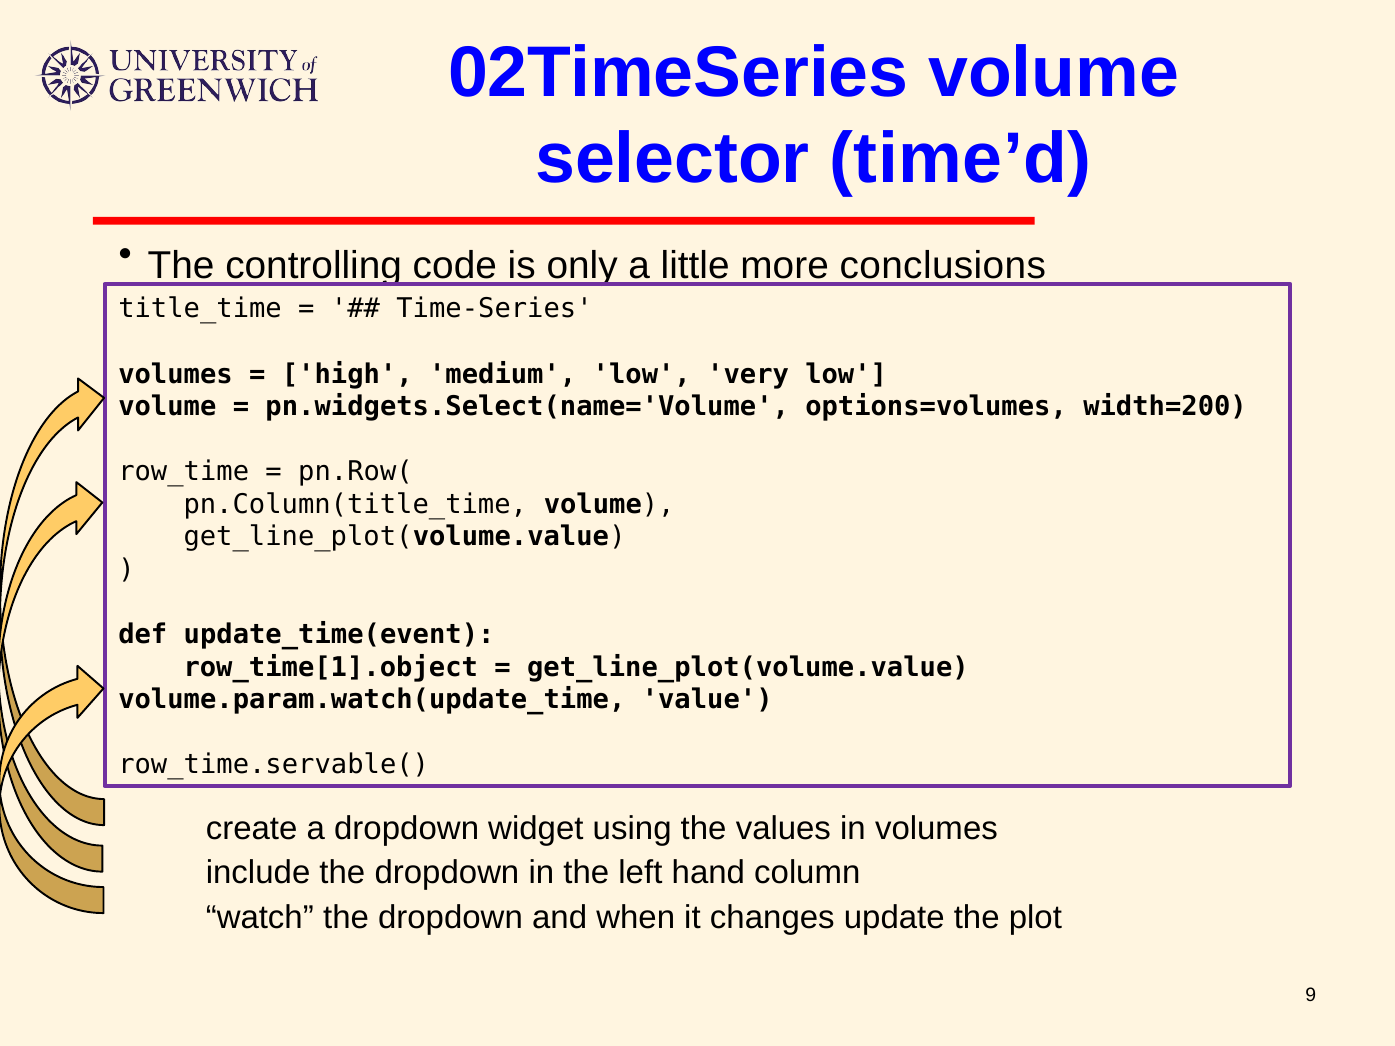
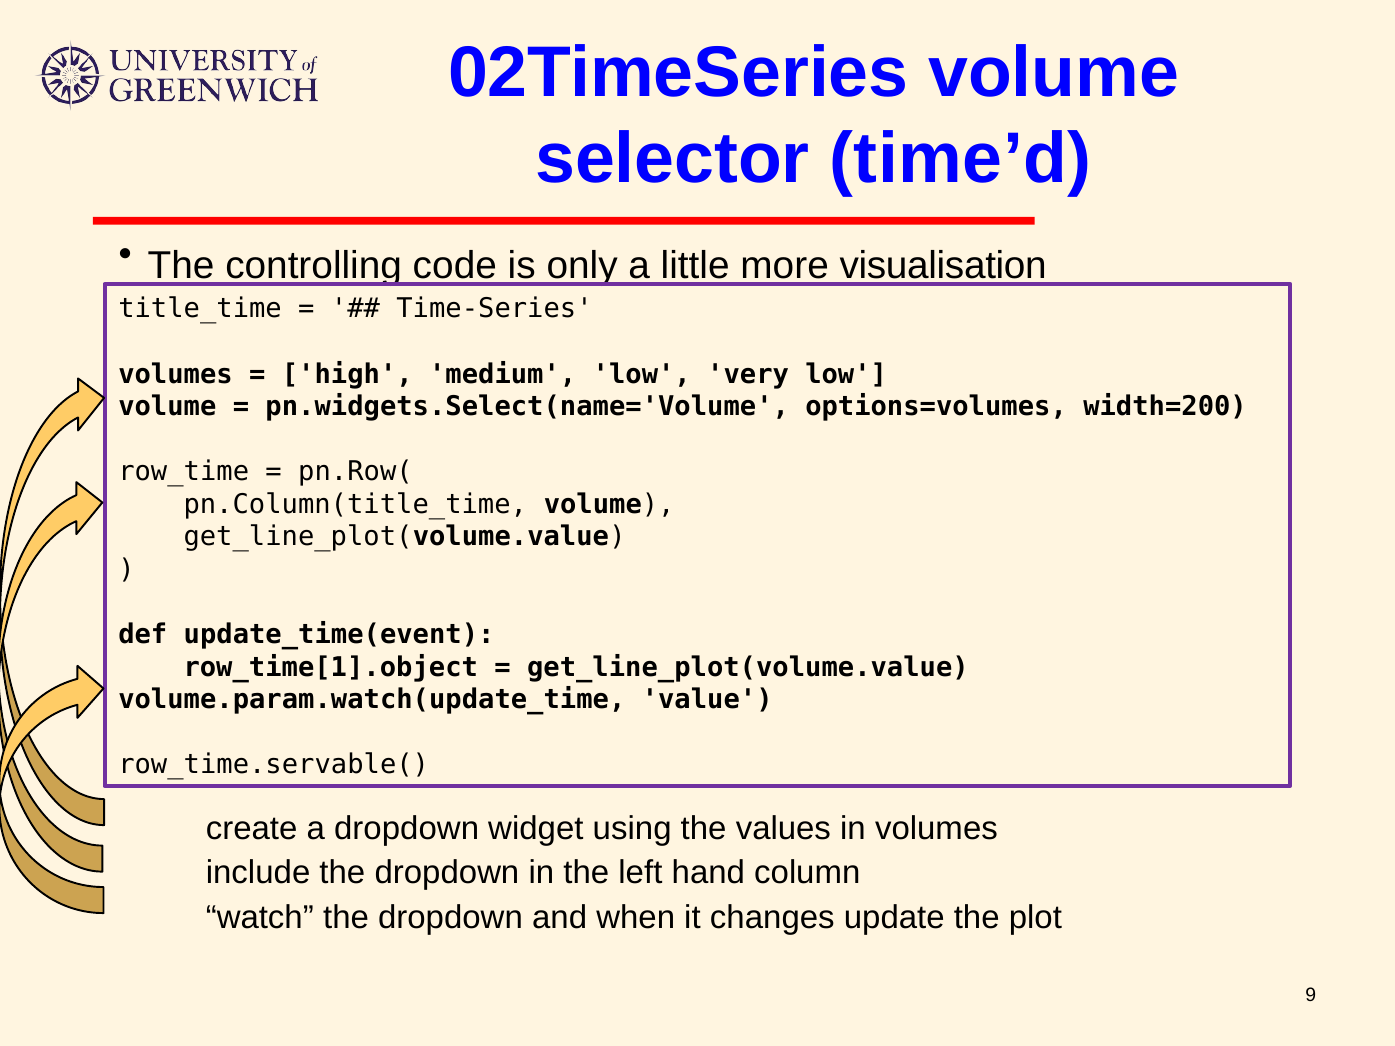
conclusions: conclusions -> visualisation (943, 265)
